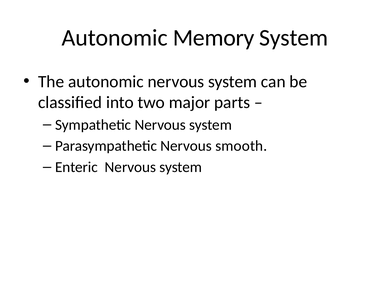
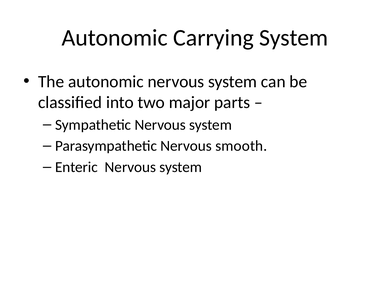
Memory: Memory -> Carrying (213, 38)
